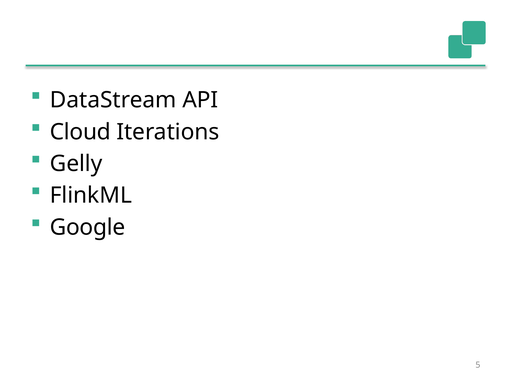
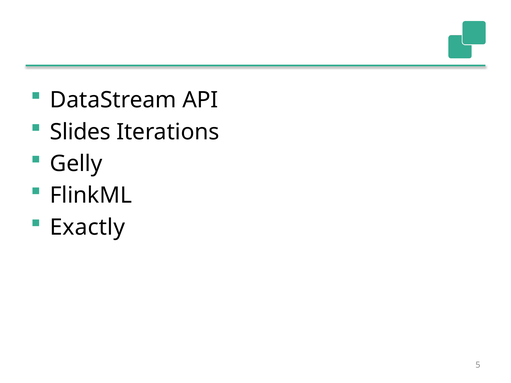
Cloud: Cloud -> Slides (80, 132)
Google: Google -> Exactly (87, 227)
